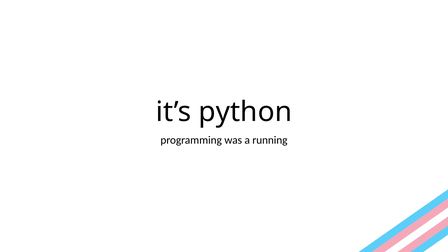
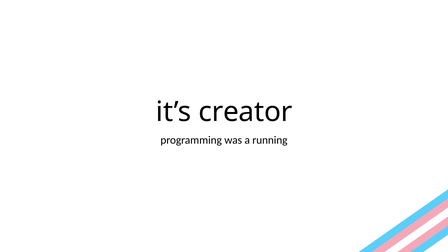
python: python -> creator (245, 112)
